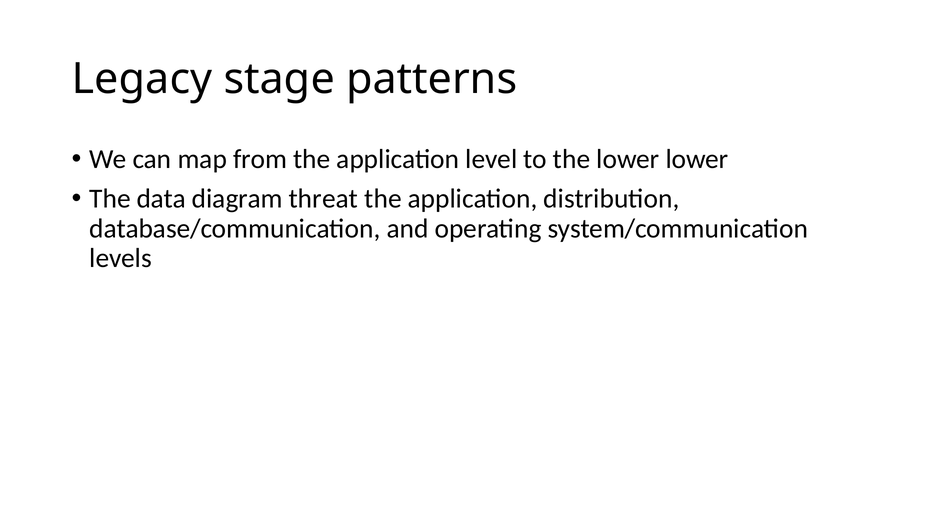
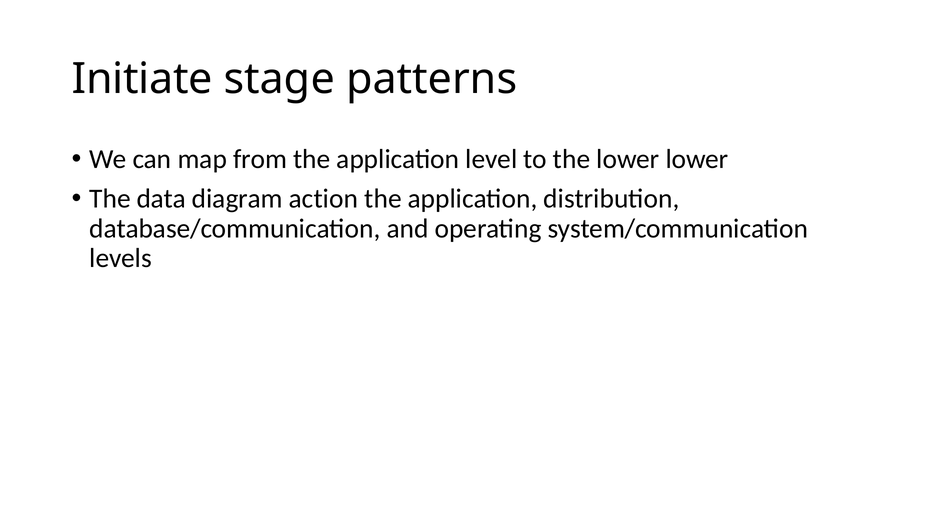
Legacy: Legacy -> Initiate (142, 79)
threat: threat -> action (323, 199)
